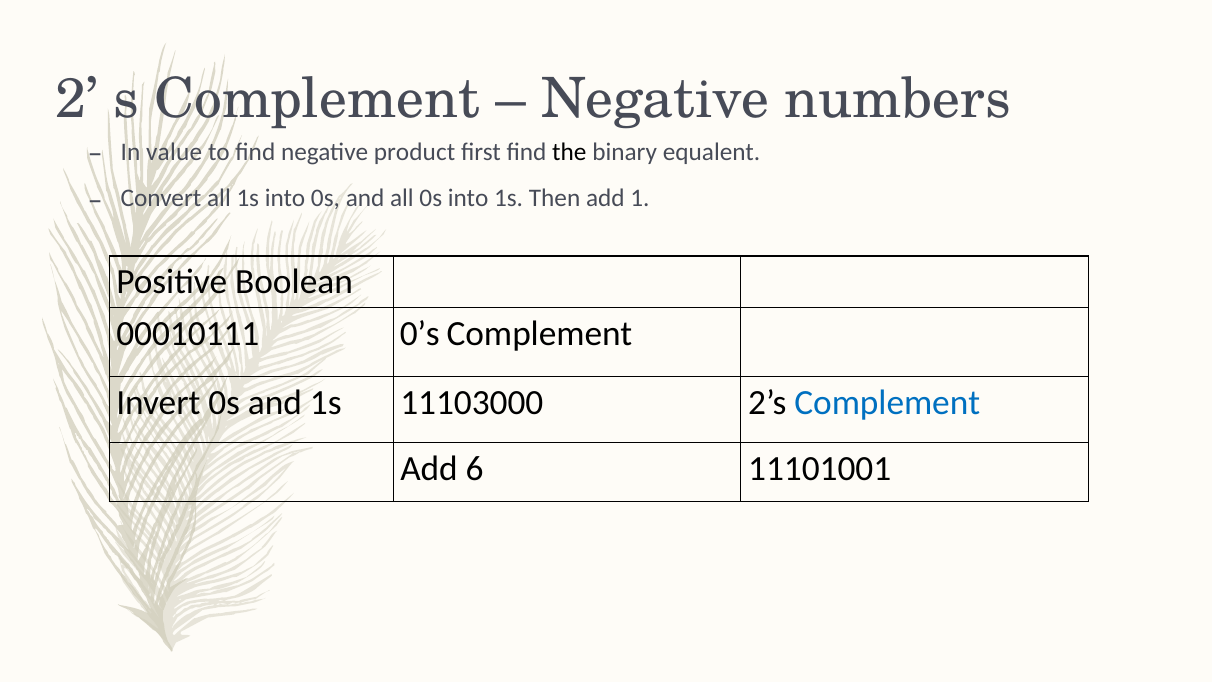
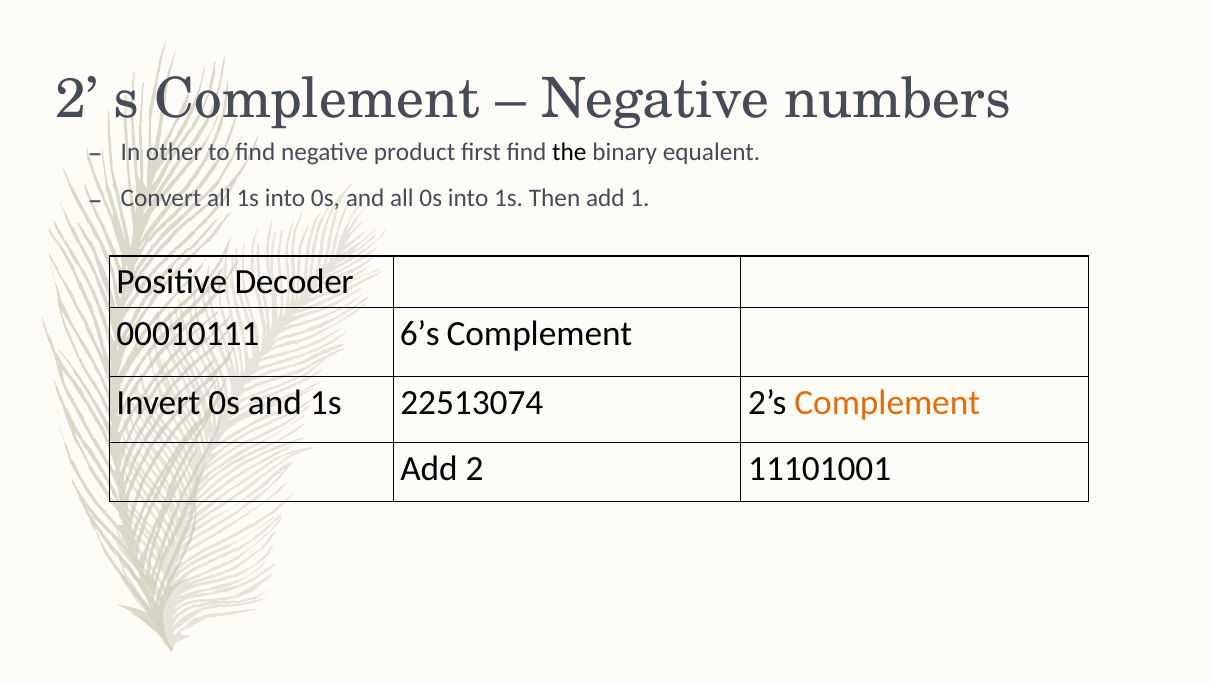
value: value -> other (174, 152)
Boolean: Boolean -> Decoder (294, 282)
0’s: 0’s -> 6’s (420, 333)
11103000: 11103000 -> 22513074 (472, 402)
Complement colour: blue -> orange (887, 402)
Add 6: 6 -> 2 (475, 469)
